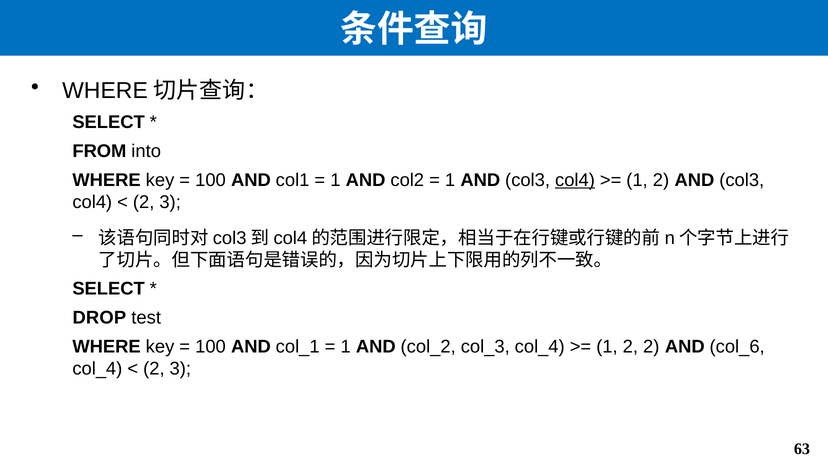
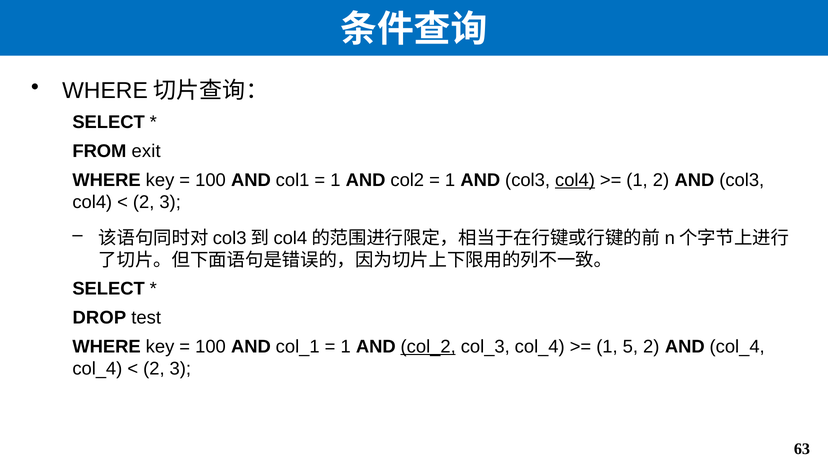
into: into -> exit (146, 151)
col_2 underline: none -> present (428, 347)
2: 2 -> 5 (630, 347)
AND col_6: col_6 -> col_4 (737, 347)
